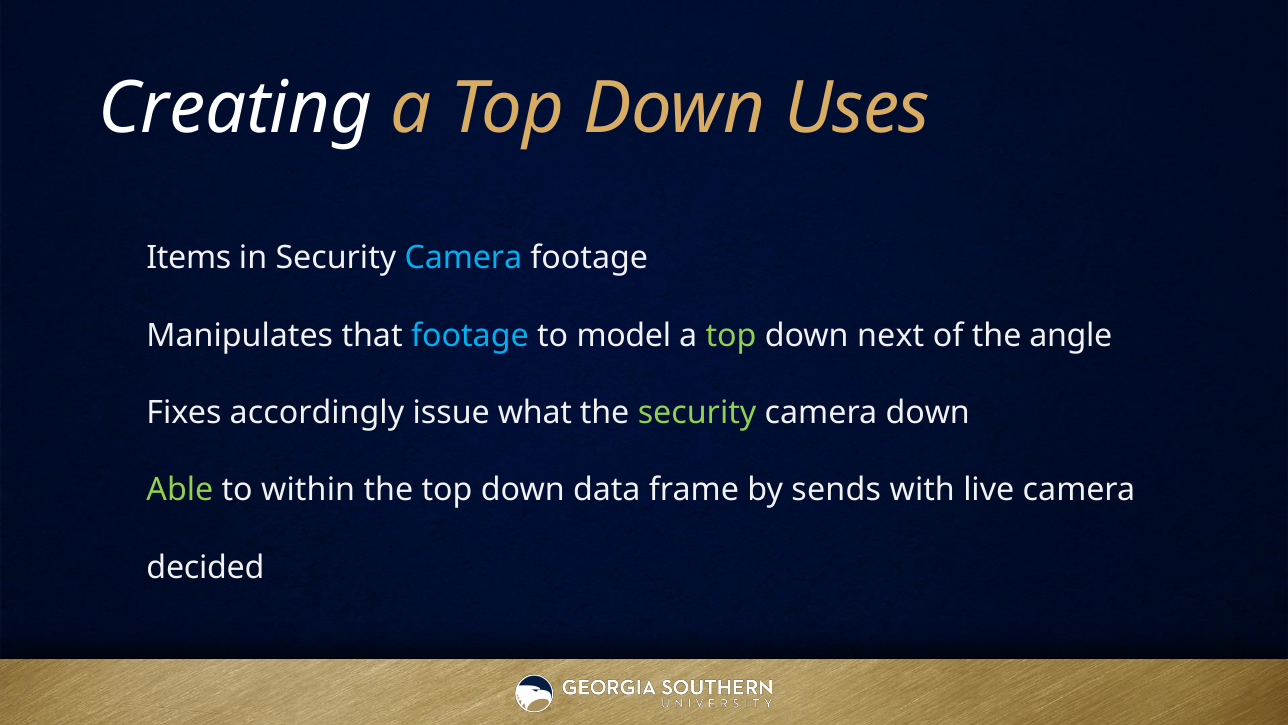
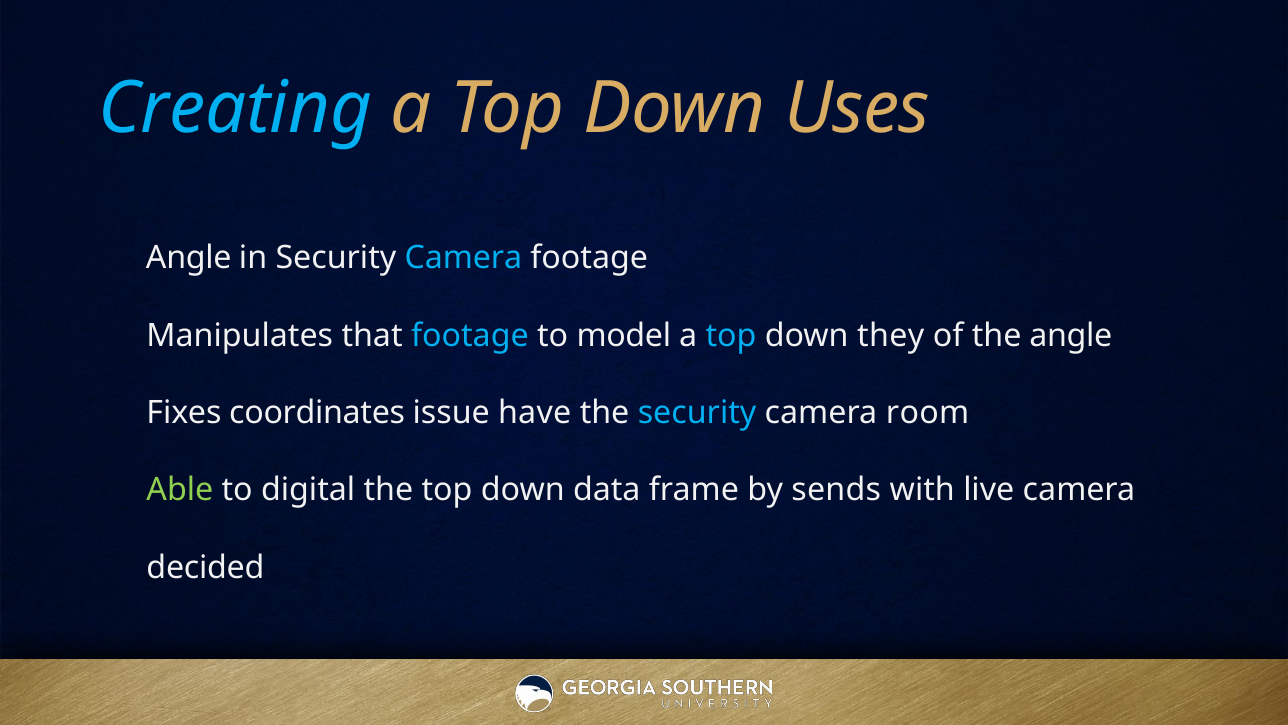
Creating colour: white -> light blue (235, 108)
Items: Items -> Angle (189, 258)
top colour: light green -> light blue (731, 335)
next: next -> they (891, 335)
accordingly: accordingly -> coordinates (317, 412)
what: what -> have (535, 412)
security colour: light green -> light blue (697, 412)
camera down: down -> room (928, 412)
within: within -> digital (308, 490)
